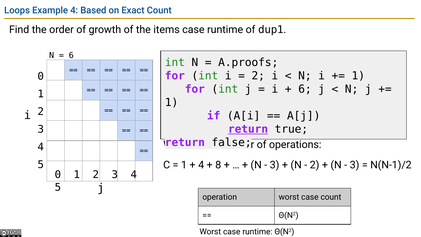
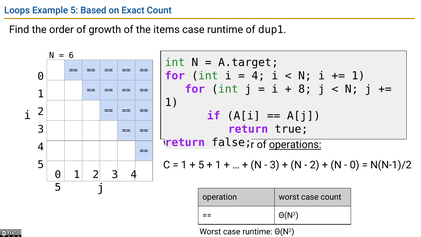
Example 4: 4 -> 5 (74, 10)
A.proofs: A.proofs -> A.target (248, 62)
2: 2 -> 4 (258, 76)
6: 6 -> 8 (305, 89)
return underline: present -> none (248, 129)
operations underline: none -> present (295, 145)
4: 4 -> 5 (201, 165)
8: 8 -> 1 (218, 165)
3: 3 -> 0 (355, 165)
